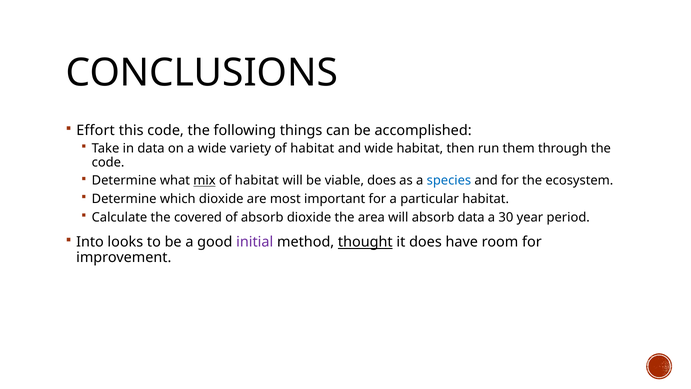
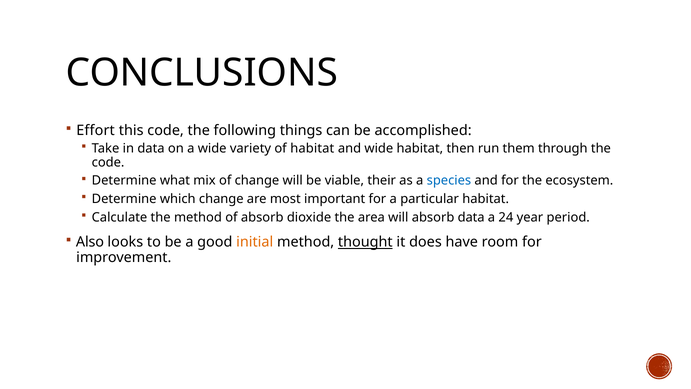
mix underline: present -> none (204, 180)
habitat: habitat -> change (257, 180)
viable does: does -> their (382, 180)
which dioxide: dioxide -> change (221, 199)
the covered: covered -> method (198, 217)
30: 30 -> 24 (506, 217)
Into: Into -> Also (90, 242)
initial colour: purple -> orange (255, 242)
